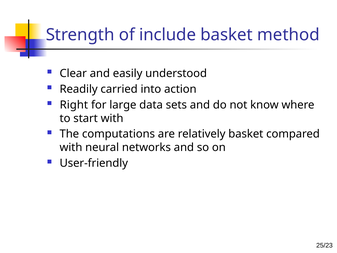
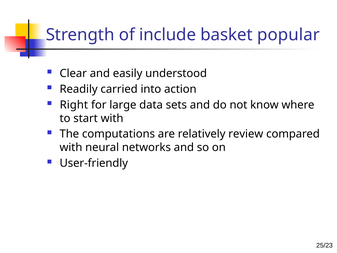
method: method -> popular (288, 35)
relatively basket: basket -> review (246, 134)
